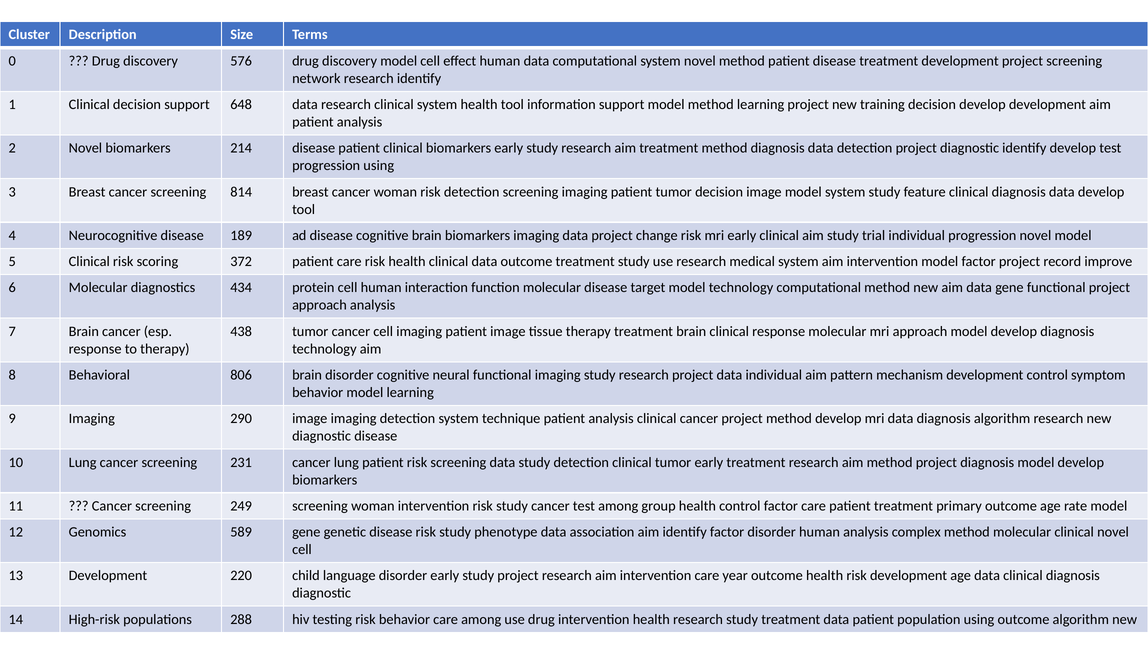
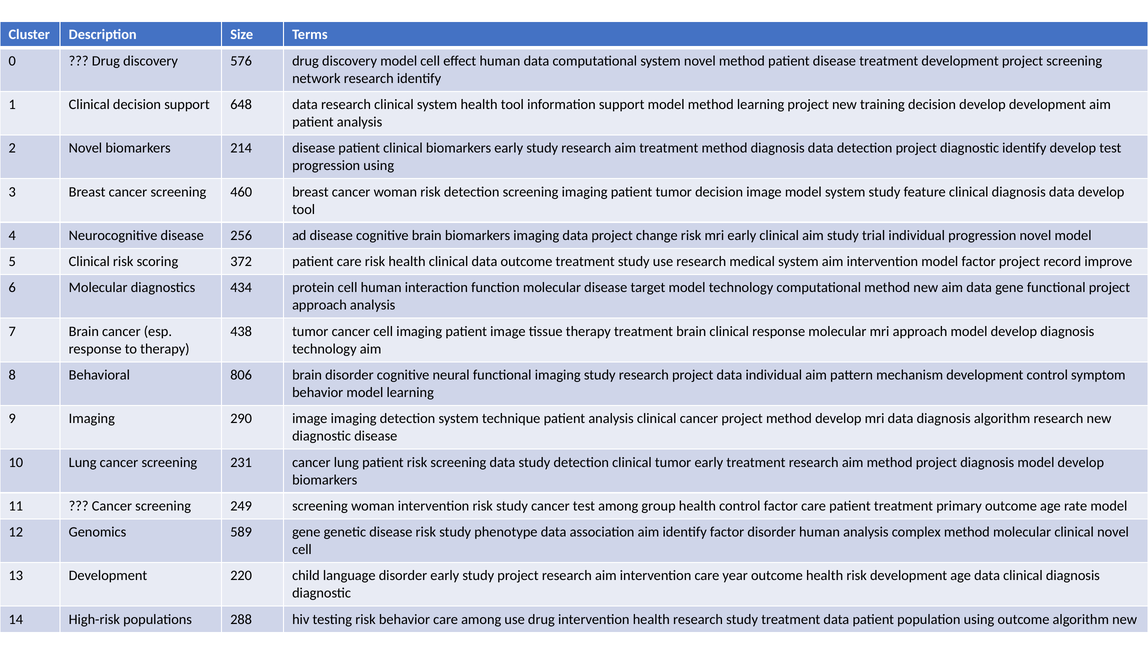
814: 814 -> 460 (241, 192)
189: 189 -> 256 (241, 235)
